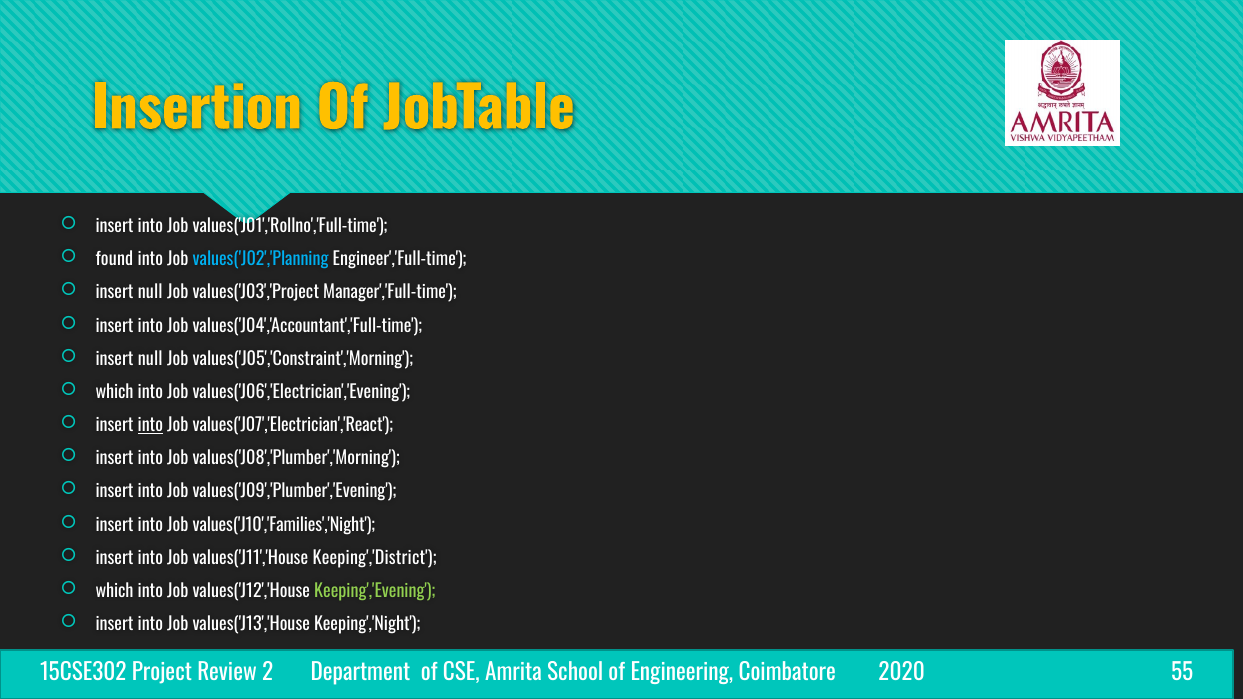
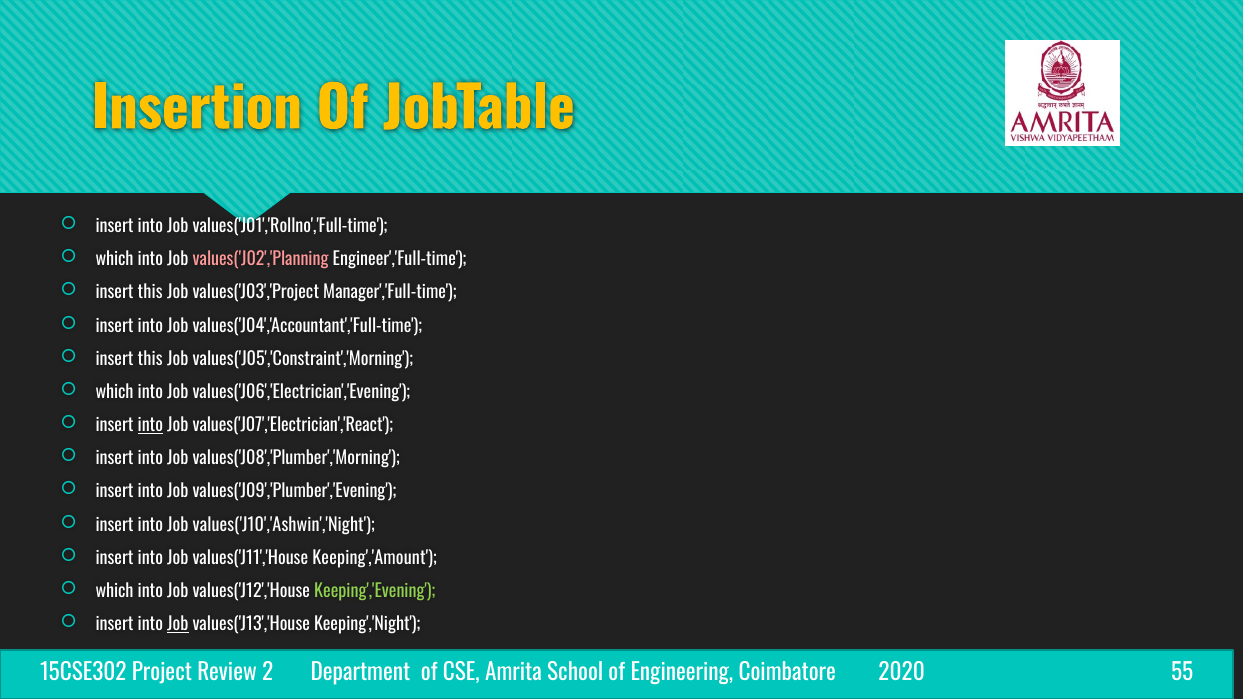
found: found -> which (115, 260)
values('J02','Planning colour: light blue -> pink (261, 260)
null: null -> this (150, 293)
null: null -> this (150, 359)
values('J10','Families','Night: values('J10','Families','Night -> values('J10','Ashwin','Night (284, 525)
Keeping','District: Keeping','District -> Keeping','Amount (375, 558)
Job underline: none -> present (178, 625)
